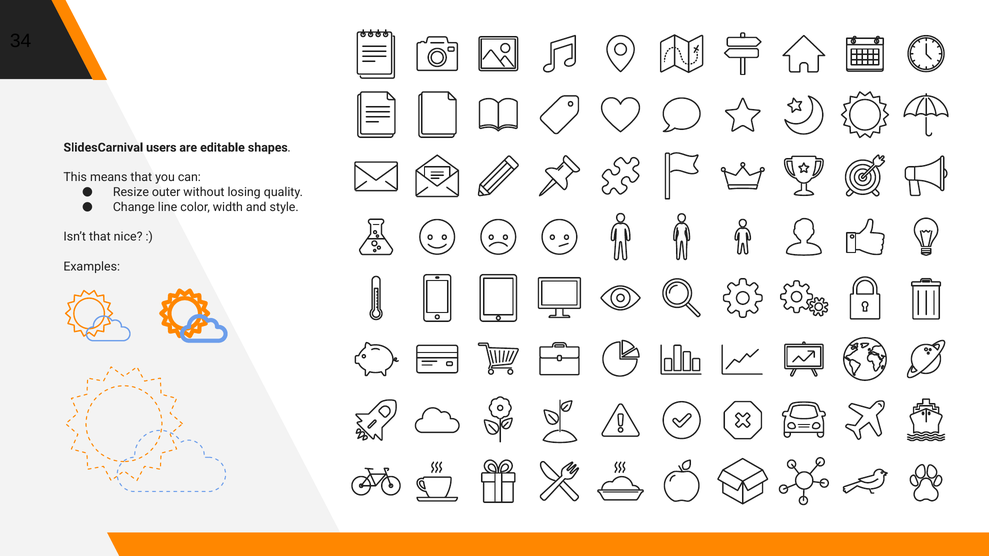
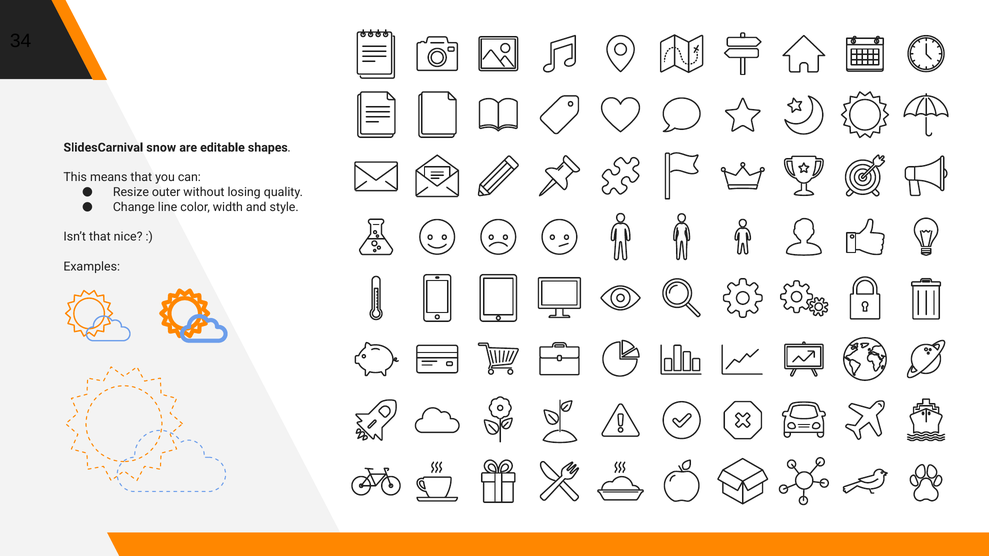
users: users -> snow (161, 148)
